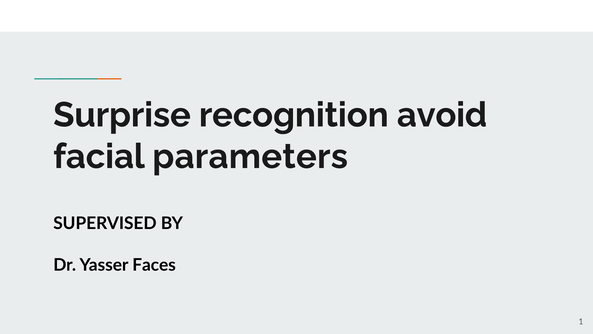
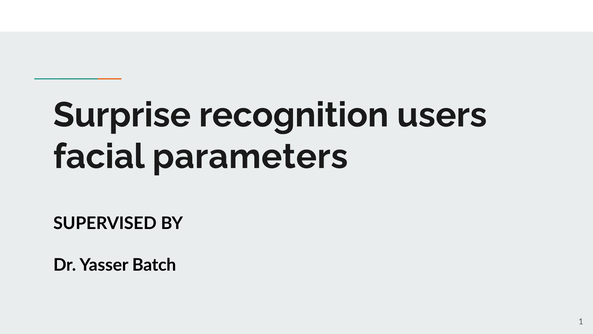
avoid: avoid -> users (442, 115)
Faces: Faces -> Batch (154, 265)
